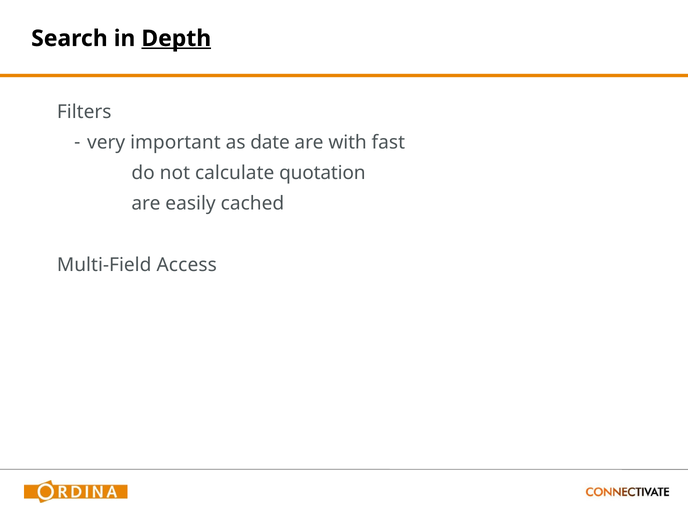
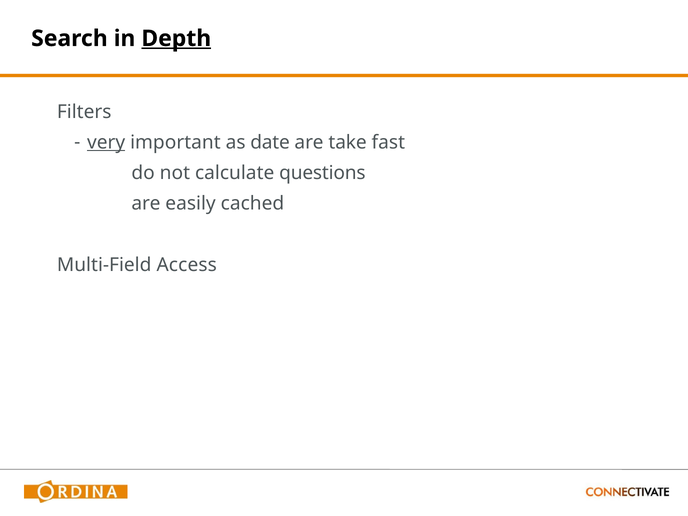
very underline: none -> present (106, 142)
with: with -> take (348, 142)
quotation: quotation -> questions (322, 173)
